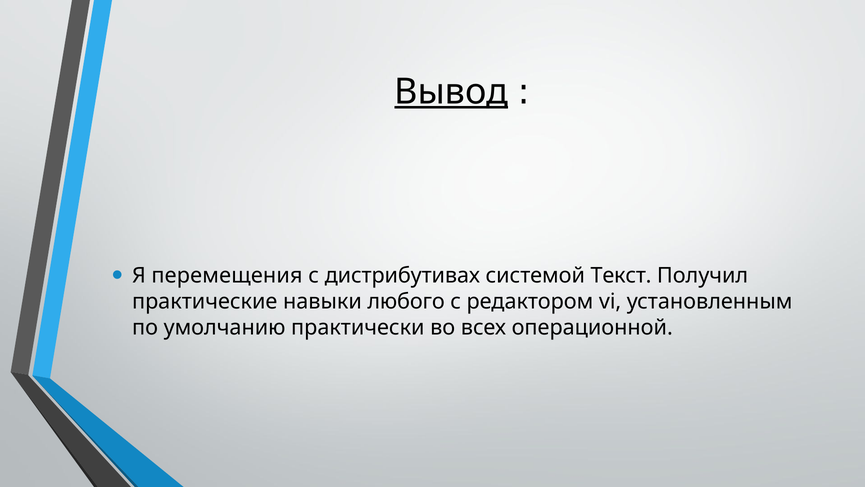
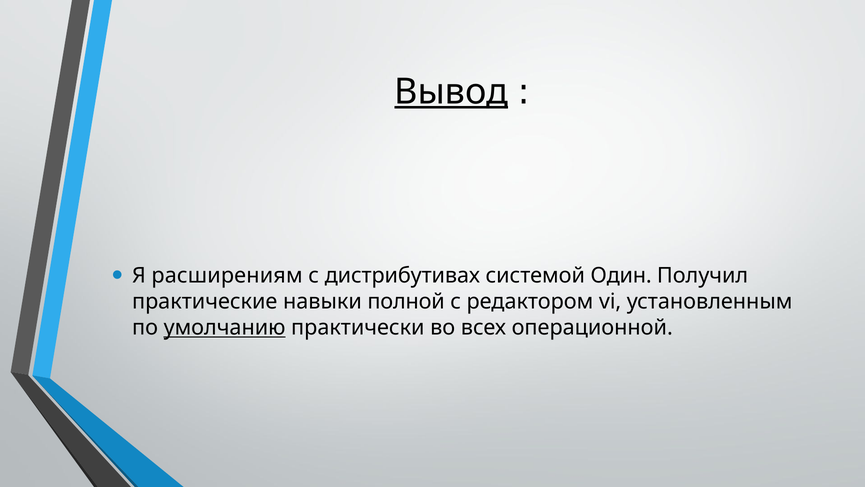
перемещения: перемещения -> расширениям (227, 276)
Текст: Текст -> Один (621, 276)
любого: любого -> полной (406, 302)
умолчанию underline: none -> present (225, 327)
